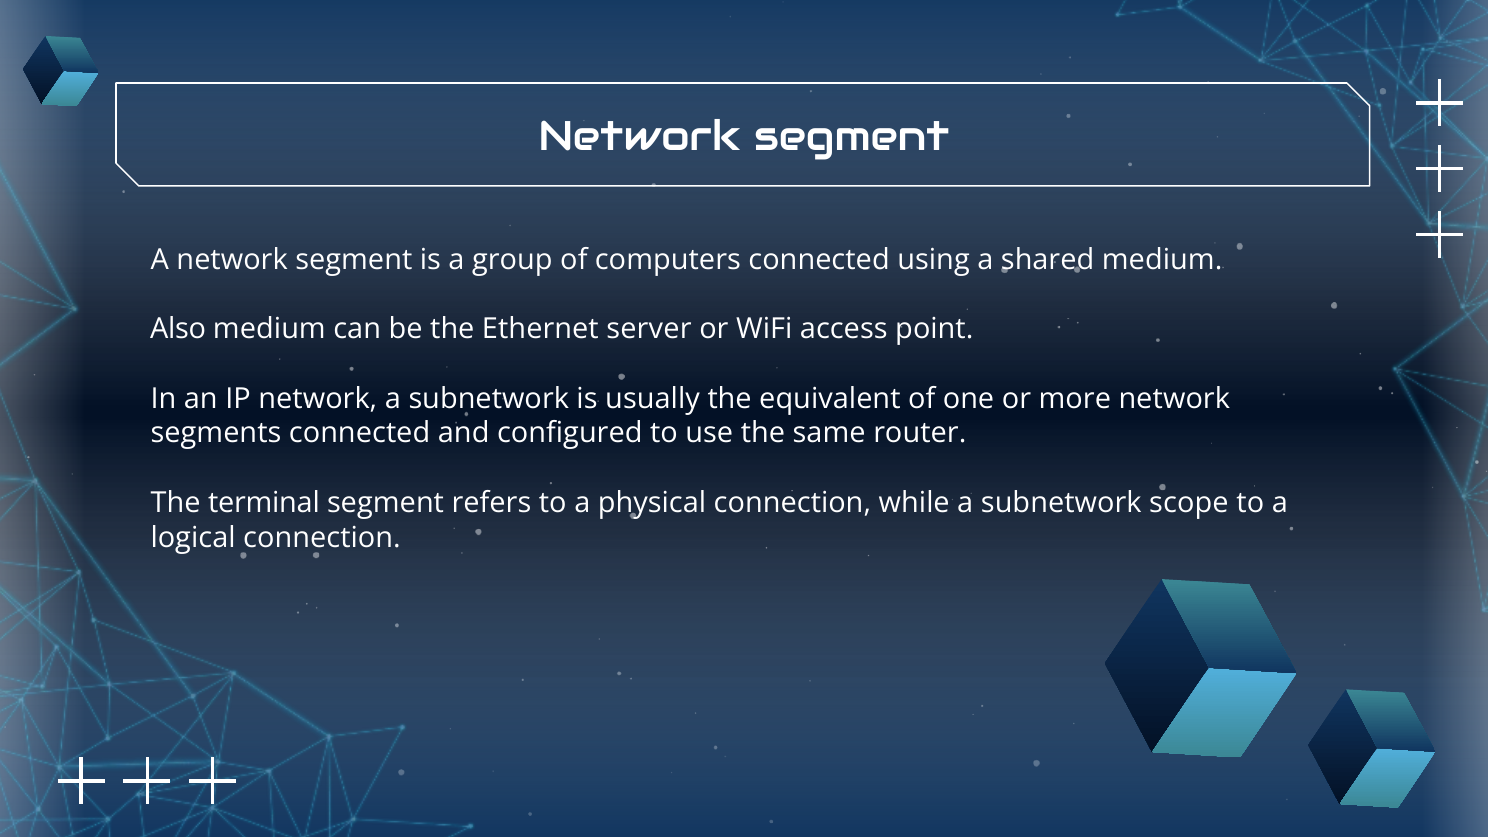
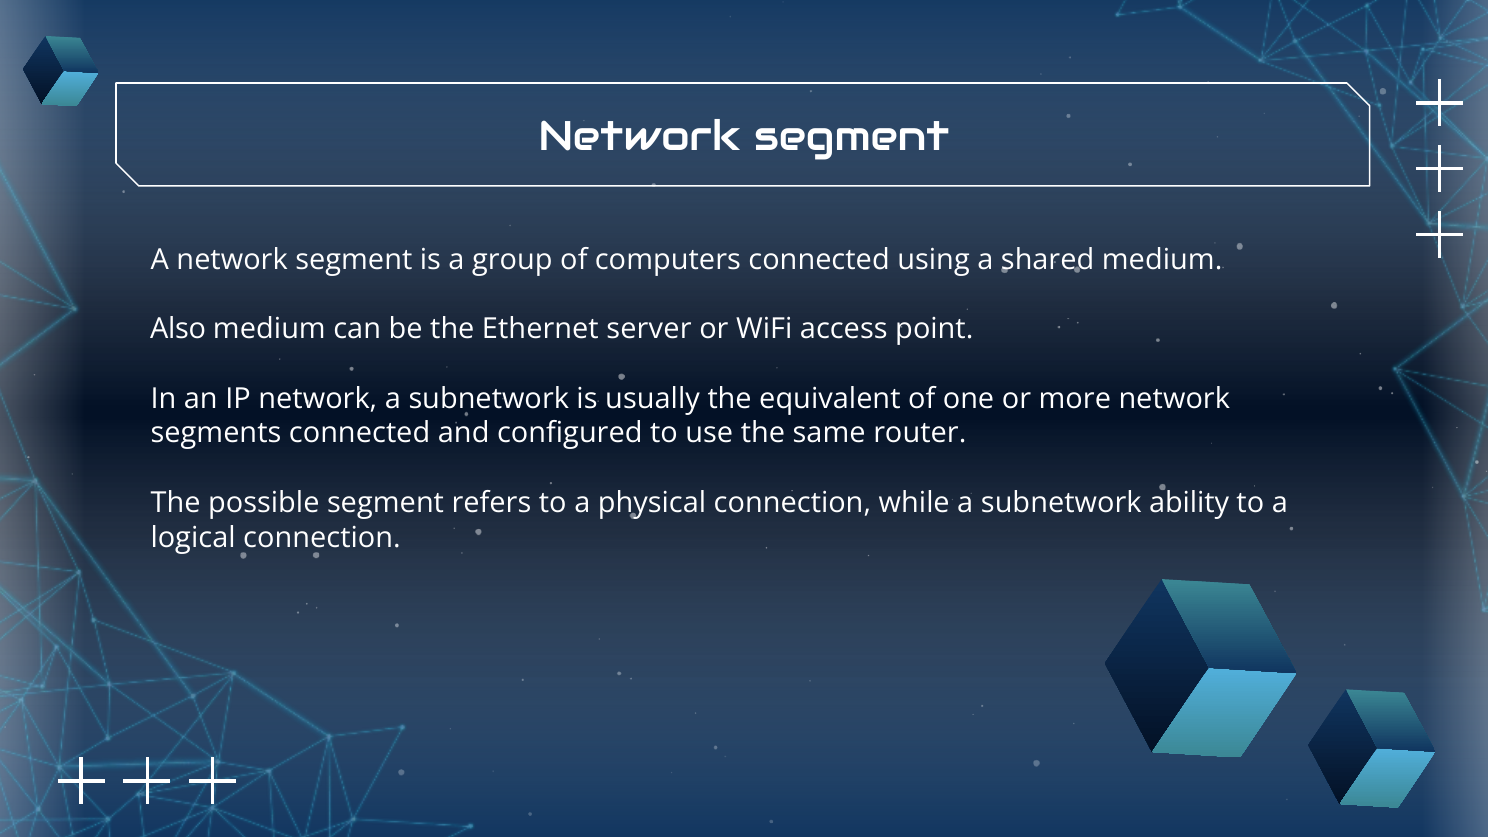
terminal: terminal -> possible (264, 503)
scope: scope -> ability (1189, 503)
